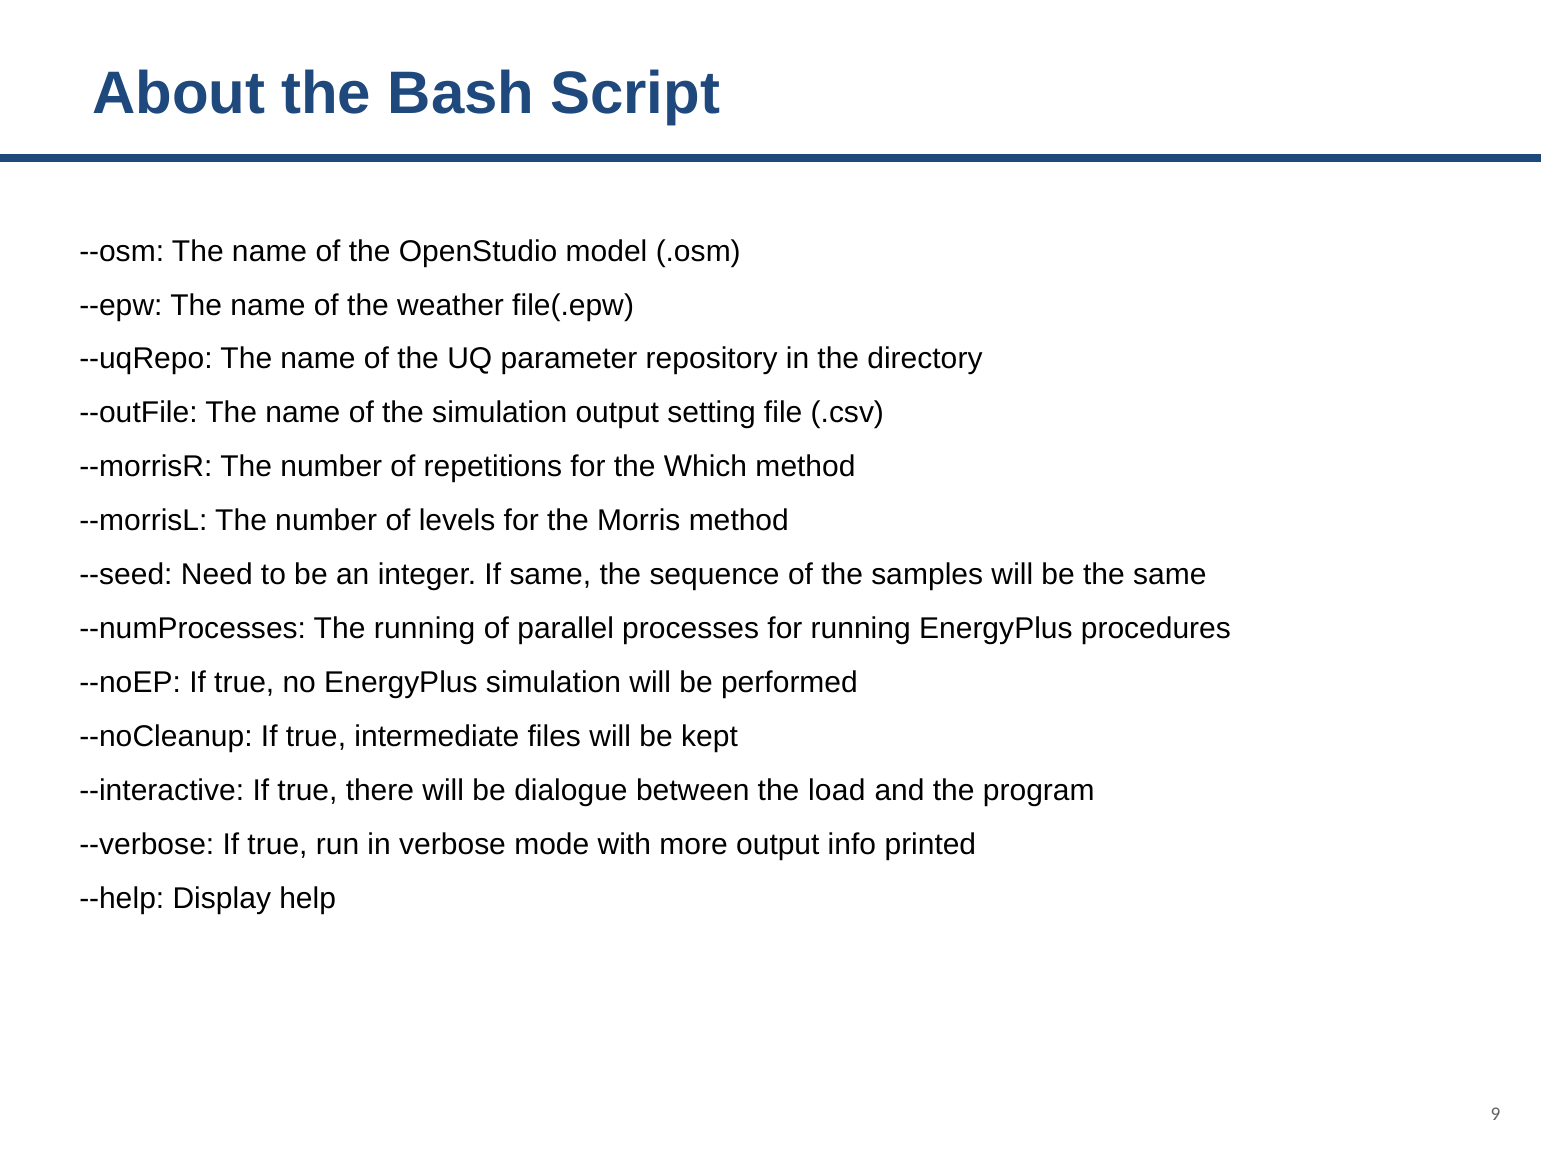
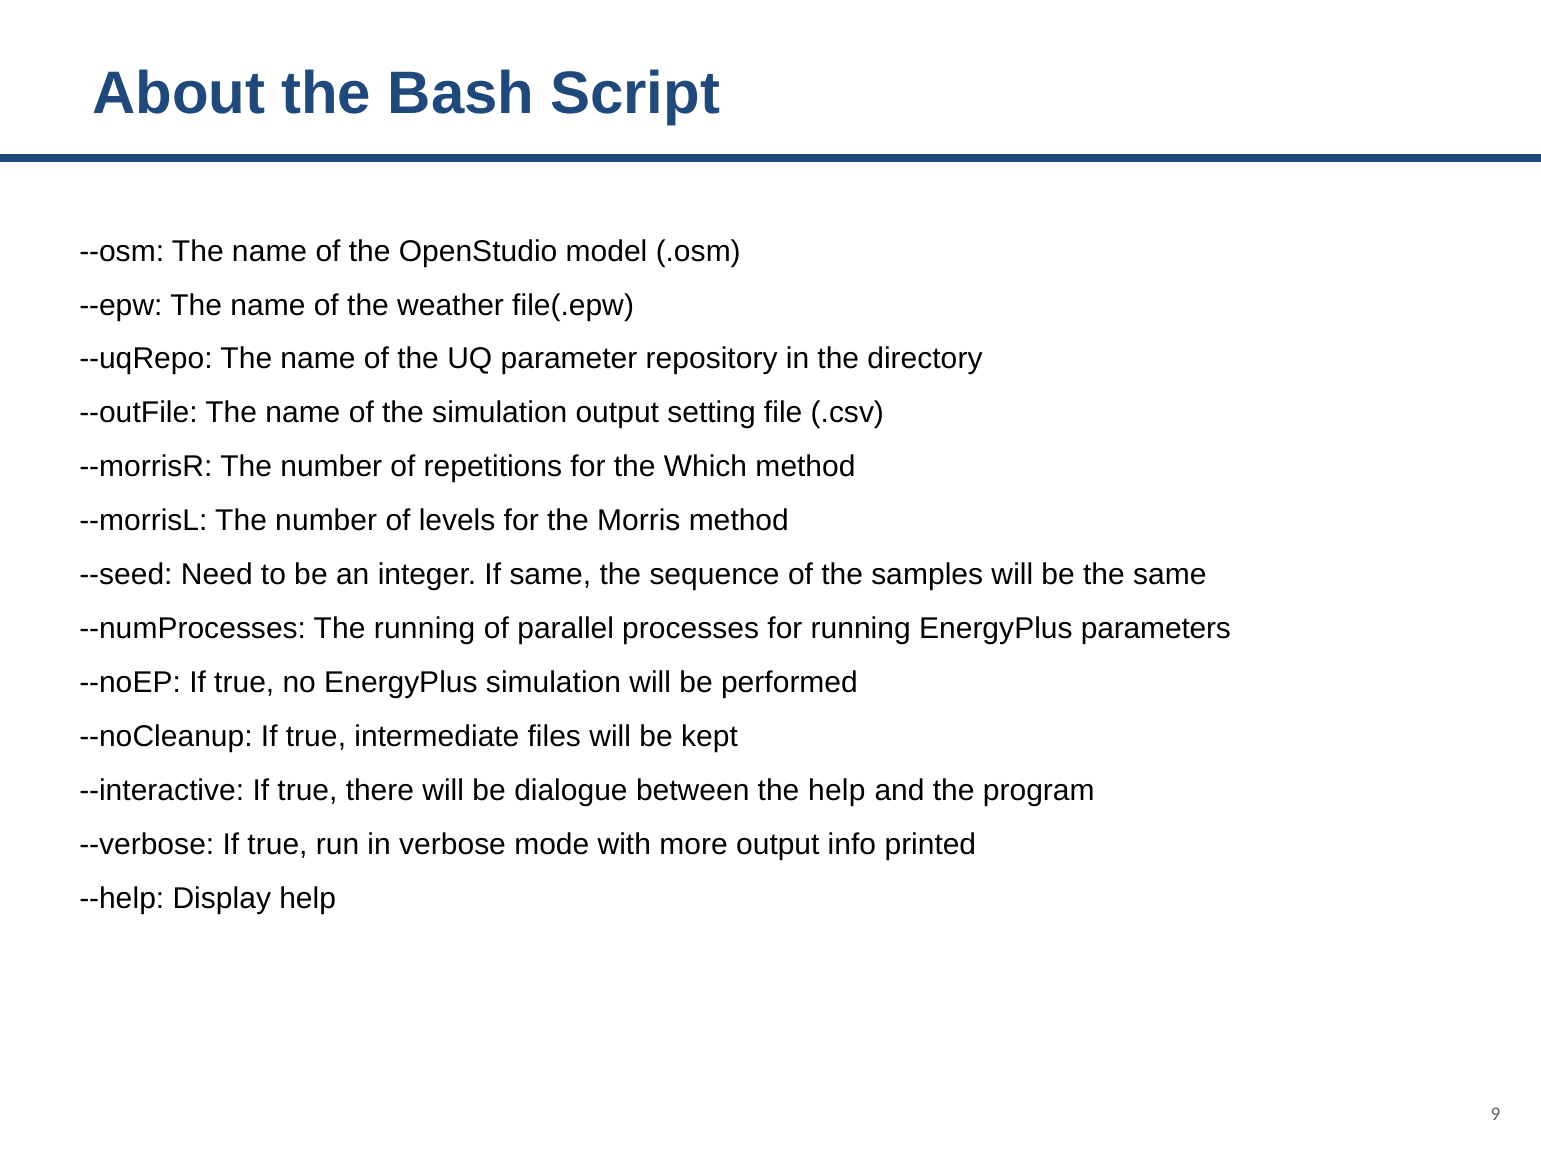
procedures: procedures -> parameters (1156, 629)
the load: load -> help (837, 790)
